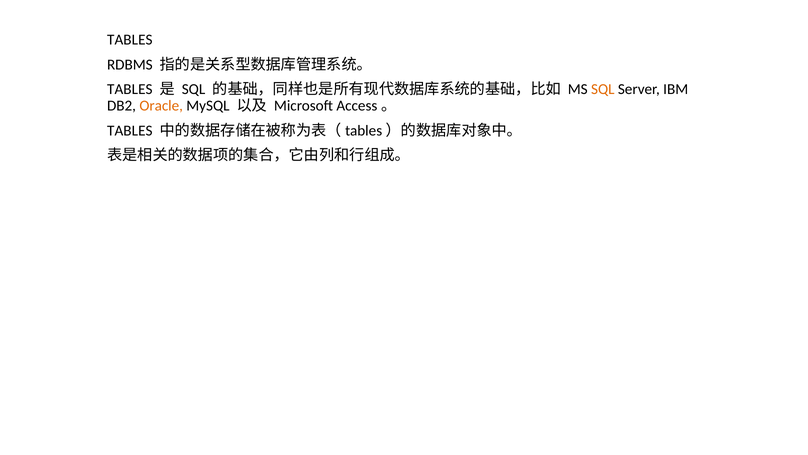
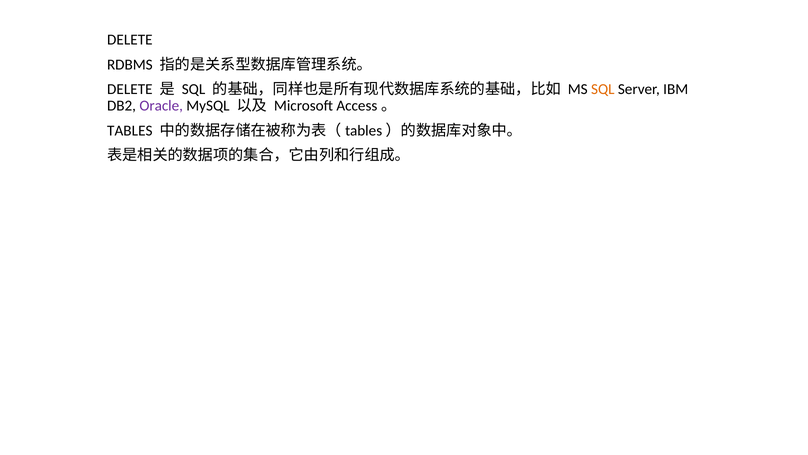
TABLES: TABLES -> DELETE (130, 40)
TABLES: TABLES -> DELETE (130, 89)
Oracle colour: orange -> purple (161, 106)
